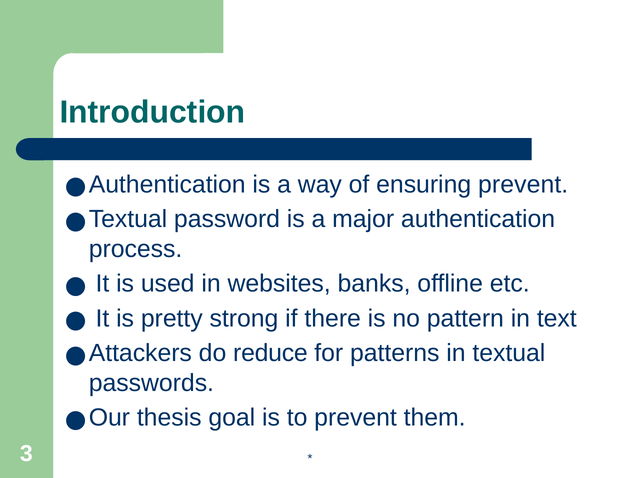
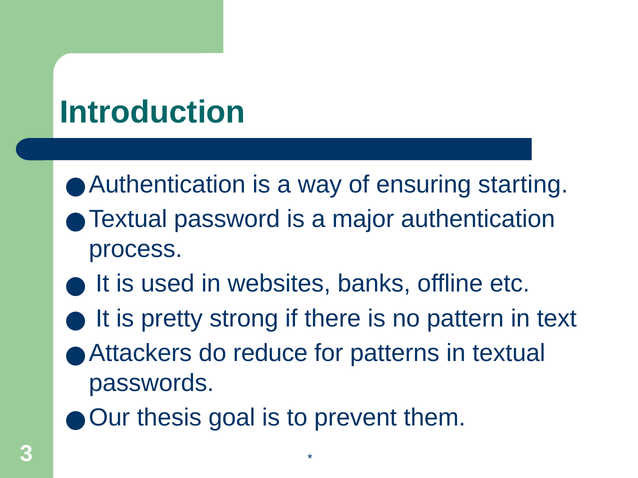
ensuring prevent: prevent -> starting (523, 185)
